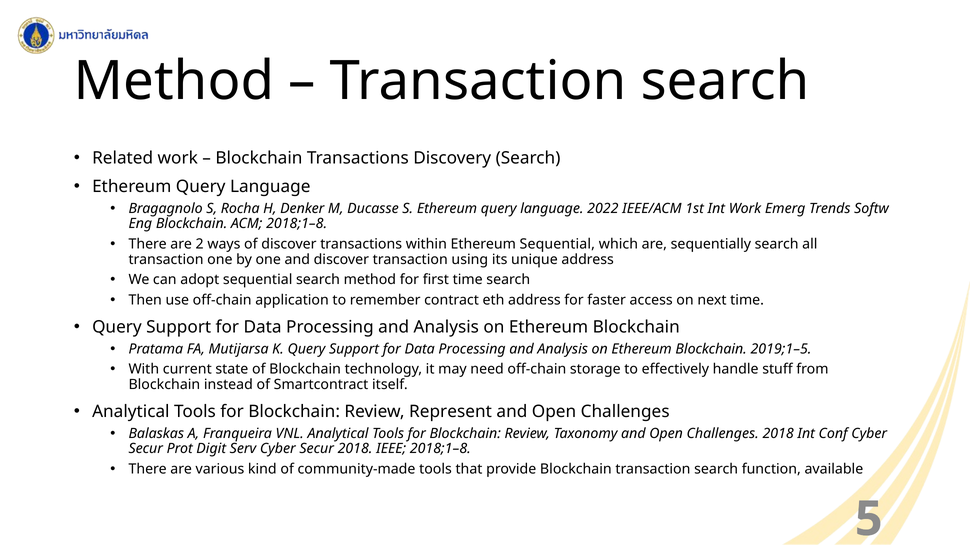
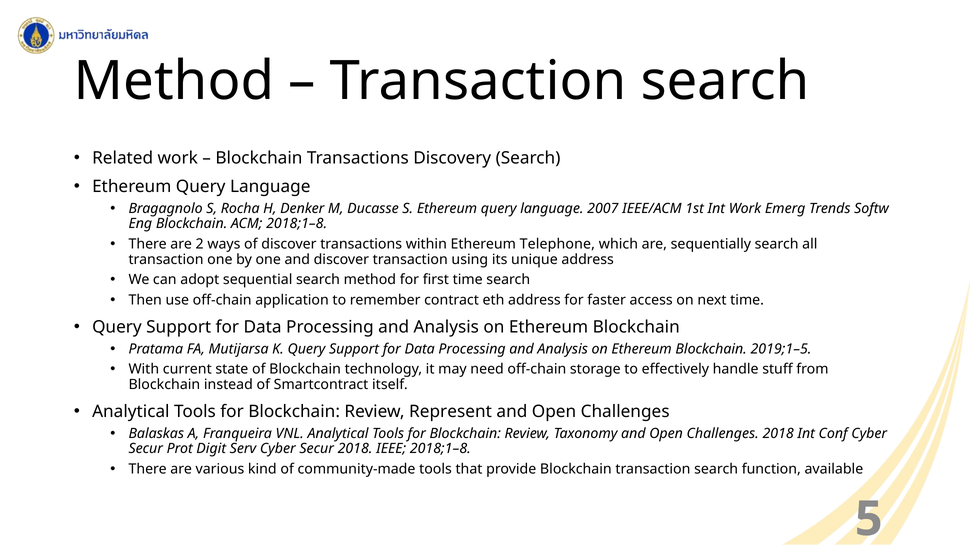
2022: 2022 -> 2007 (603, 209)
Ethereum Sequential: Sequential -> Telephone (557, 244)
